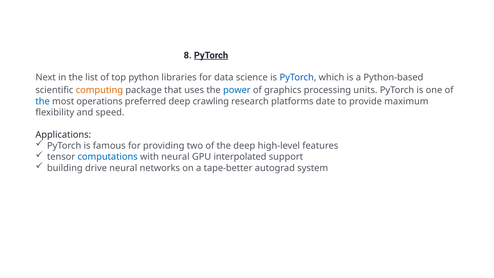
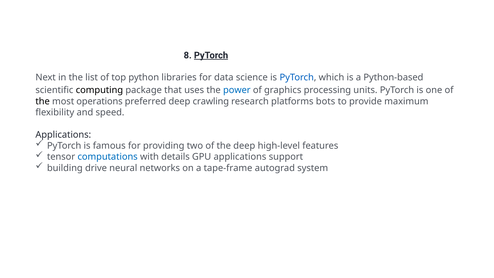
computing colour: orange -> black (99, 90)
the colour: blue -> black (43, 101)
date: date -> bots (326, 101)
with neural: neural -> details (175, 157)
GPU interpolated: interpolated -> applications (240, 157)
tape-better: tape-better -> tape-frame (228, 168)
